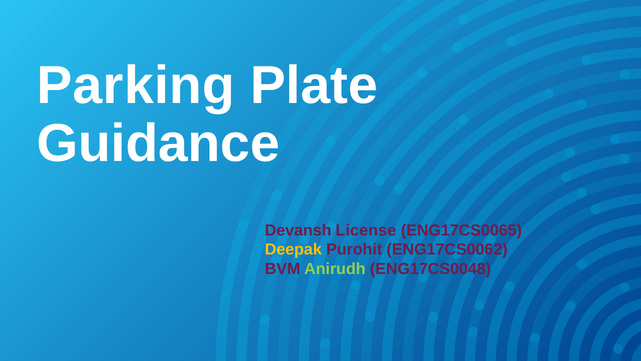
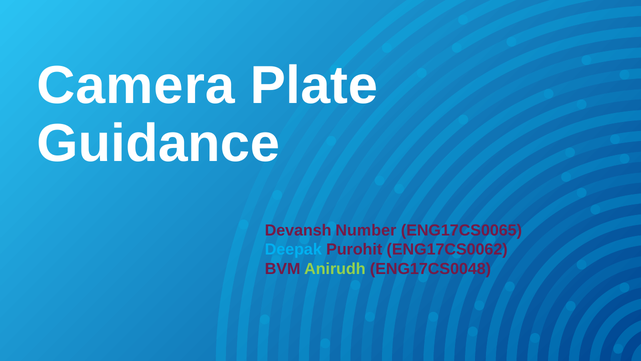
Parking: Parking -> Camera (136, 86)
License: License -> Number (366, 230)
Deepak colour: yellow -> light blue (293, 249)
